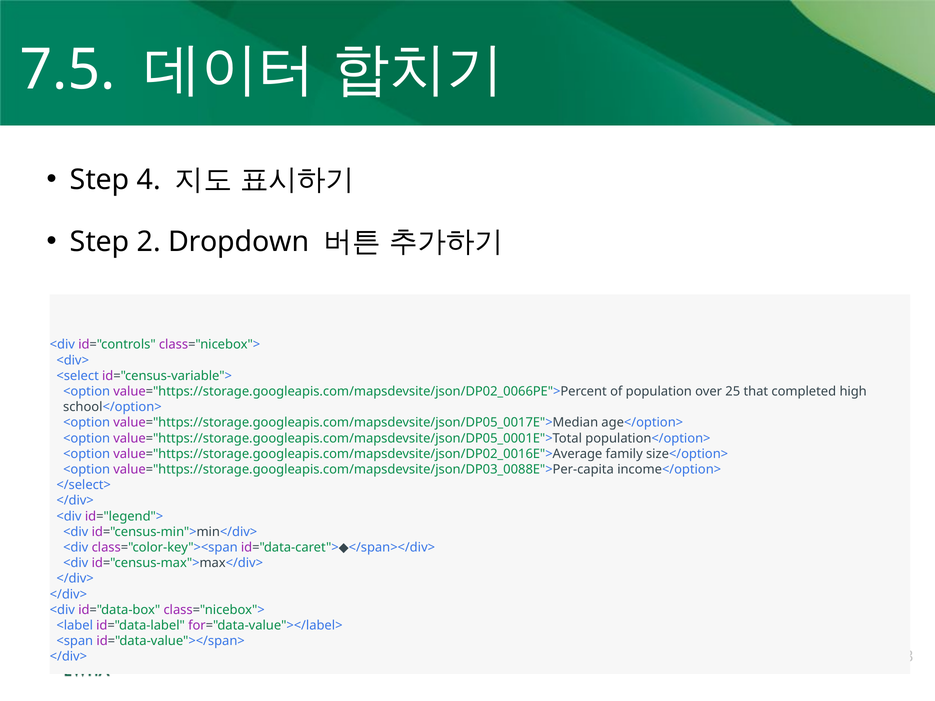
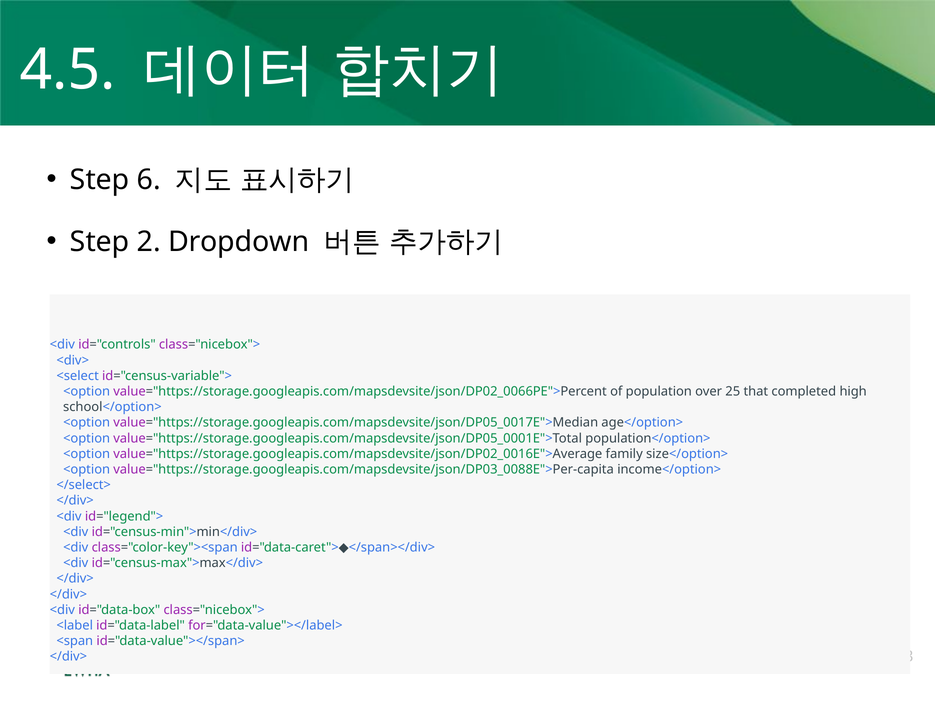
7.5: 7.5 -> 4.5 (68, 70)
4: 4 -> 6 (149, 180)
